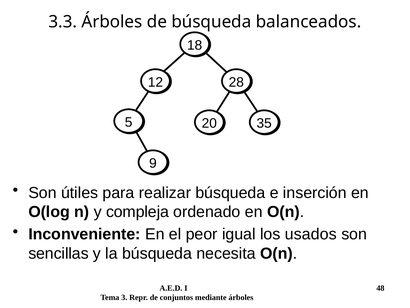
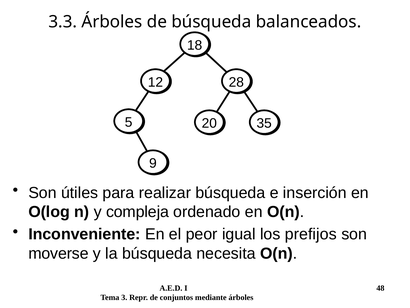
usados: usados -> prefijos (311, 234)
sencillas: sencillas -> moverse (59, 253)
